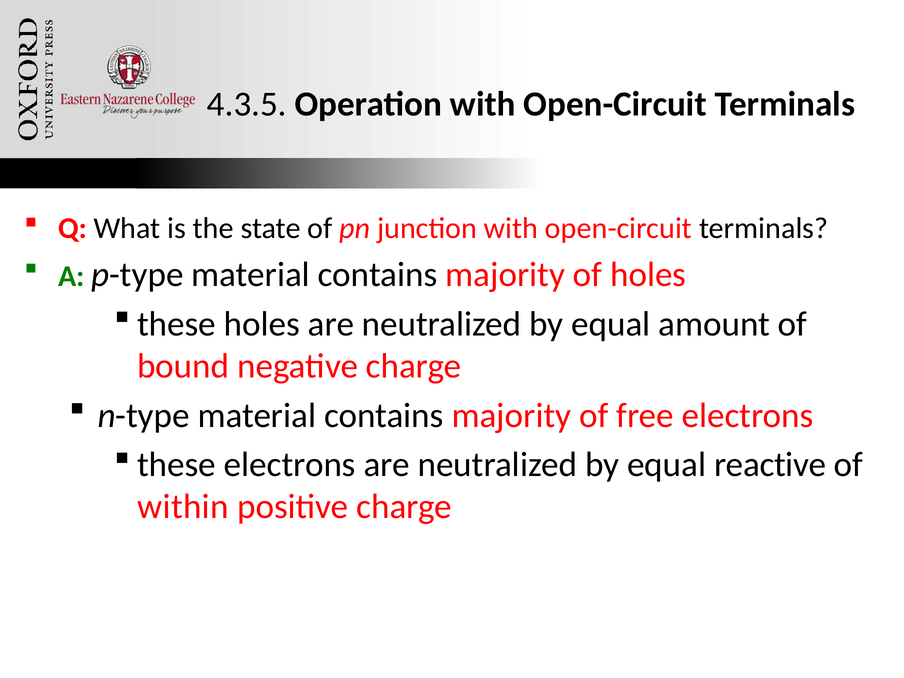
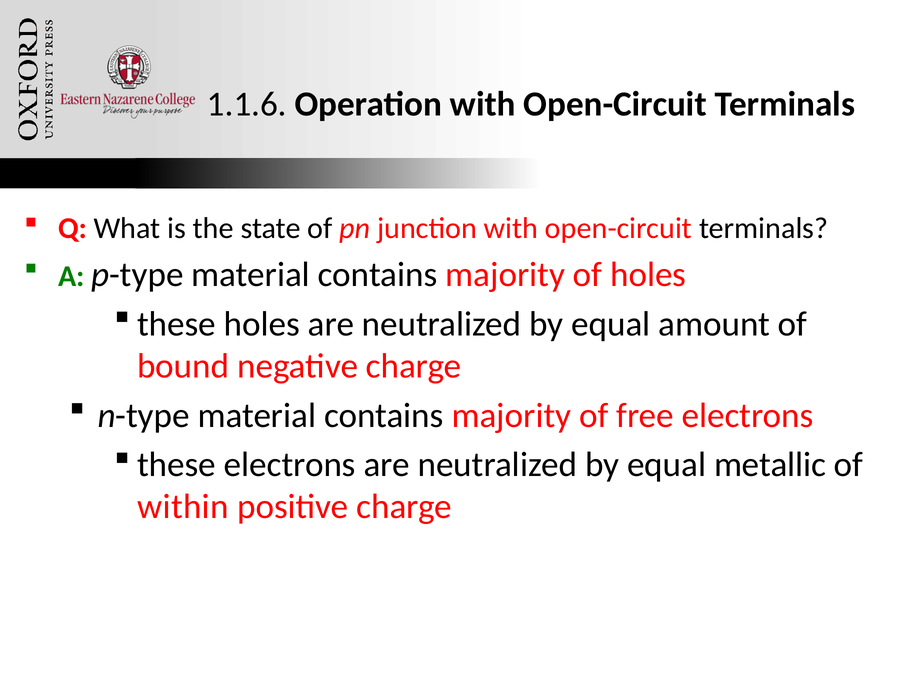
4.3.5: 4.3.5 -> 1.1.6 (247, 104)
reactive: reactive -> metallic (770, 465)
